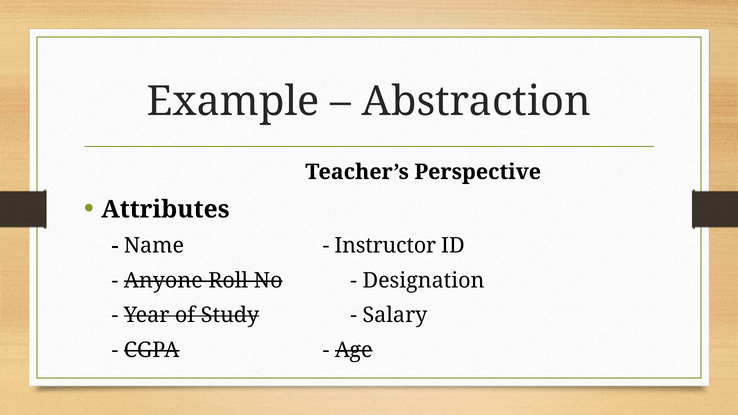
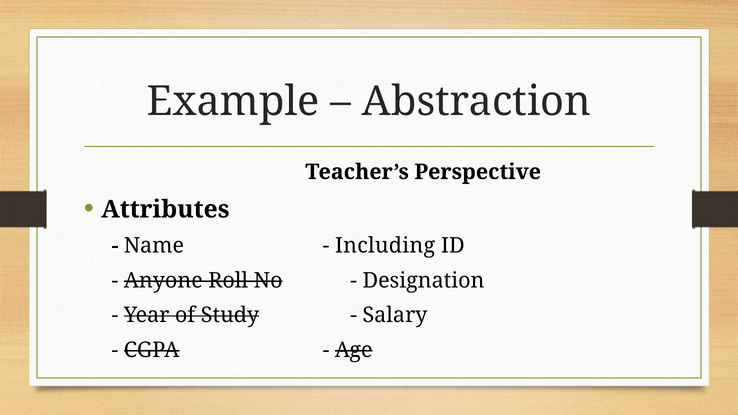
Instructor: Instructor -> Including (385, 246)
